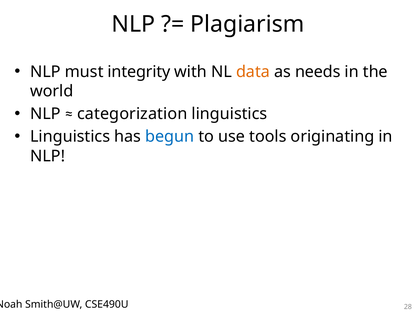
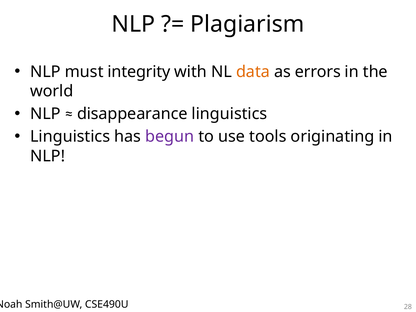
needs: needs -> errors (318, 72)
categorization: categorization -> disappearance (132, 114)
begun colour: blue -> purple (170, 137)
